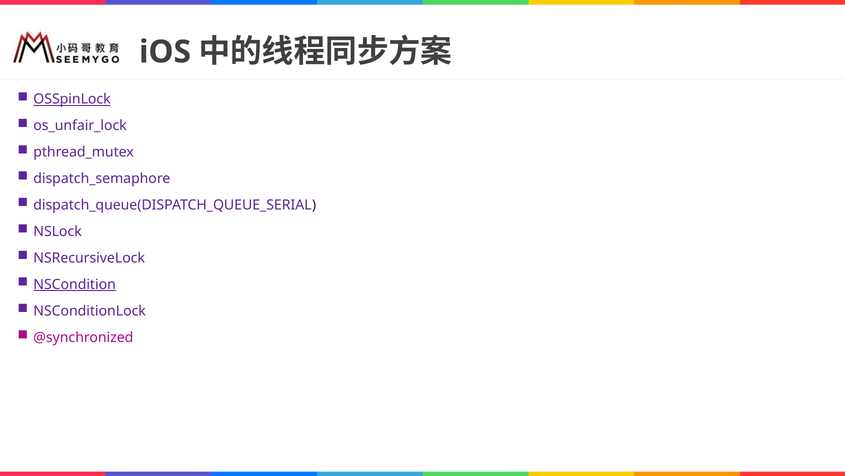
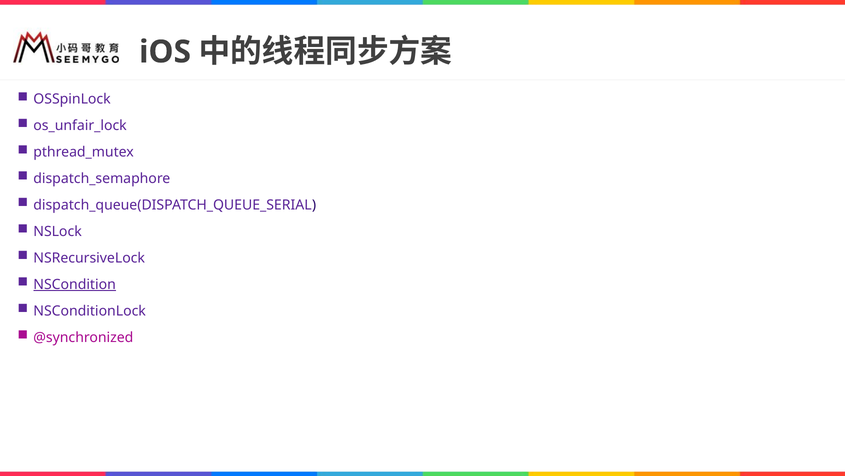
OSSpinLock underline: present -> none (72, 99)
